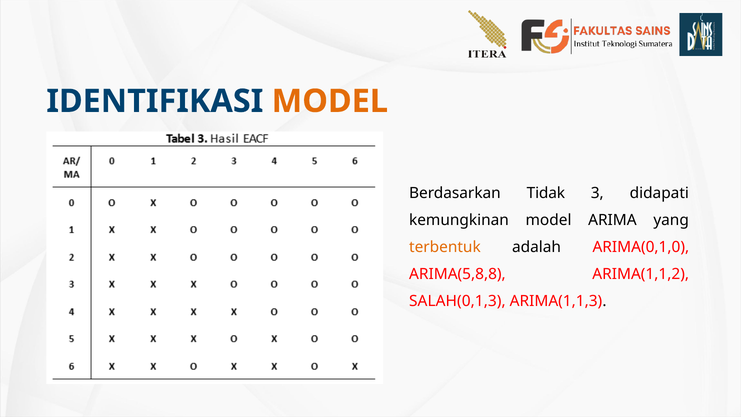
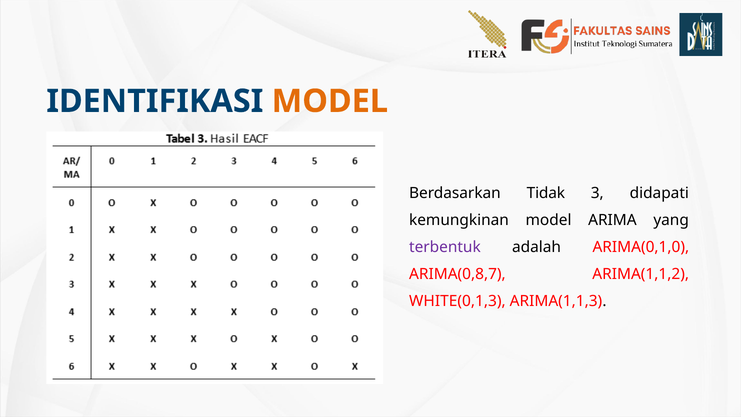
terbentuk colour: orange -> purple (445, 247)
ARIMA(5,8,8: ARIMA(5,8,8 -> ARIMA(0,8,7 (457, 274)
SALAH(0,1,3: SALAH(0,1,3 -> WHITE(0,1,3 (457, 301)
